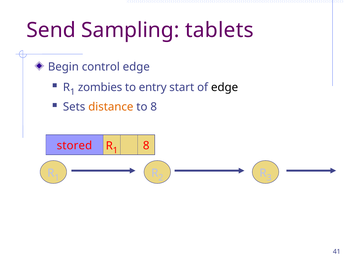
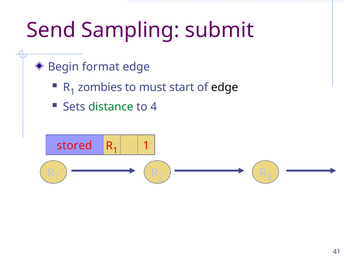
tablets: tablets -> submit (219, 30)
control: control -> format (101, 67)
entry: entry -> must (153, 87)
distance colour: orange -> green (111, 107)
to 8: 8 -> 4 (154, 107)
8: 8 -> 1 (146, 146)
